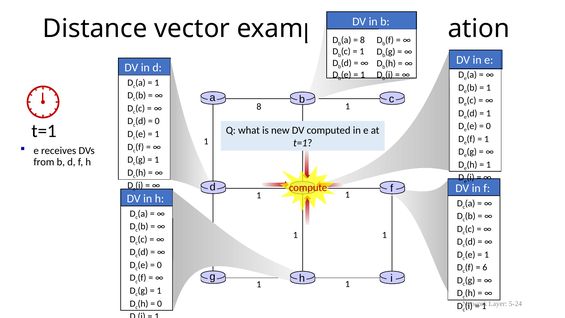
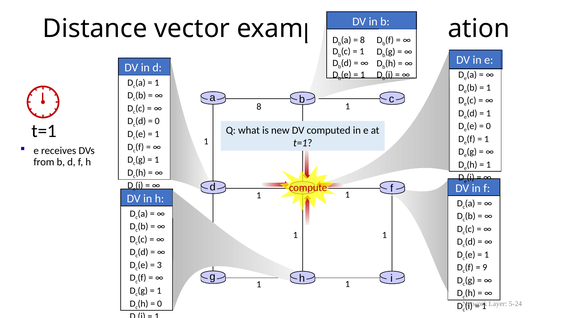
0: 0 -> 3 (159, 265)
6: 6 -> 9 (485, 267)
